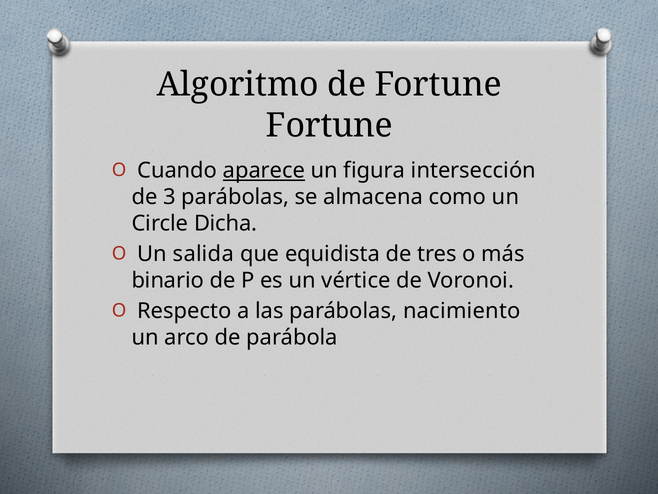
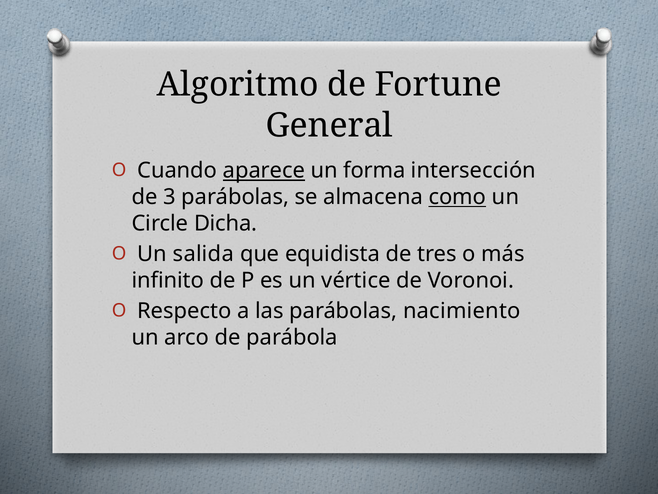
Fortune: Fortune -> General (329, 125)
figura: figura -> forma (374, 170)
como underline: none -> present (457, 197)
binario: binario -> infinito (168, 280)
